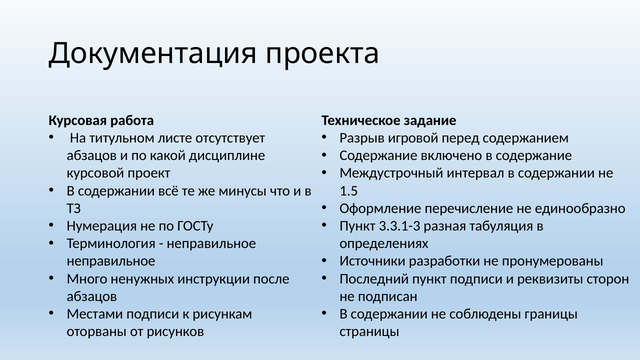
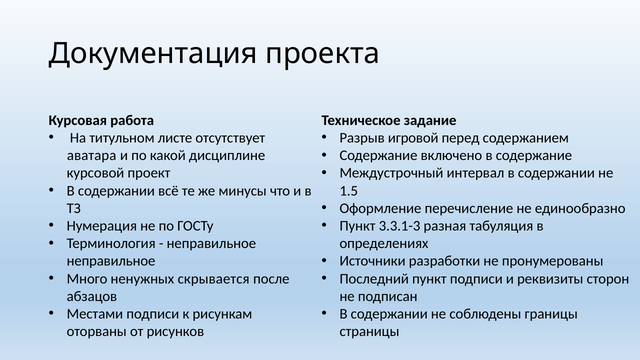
абзацов: абзацов -> аватара (92, 156)
инструкции: инструкции -> скрывается (214, 279)
